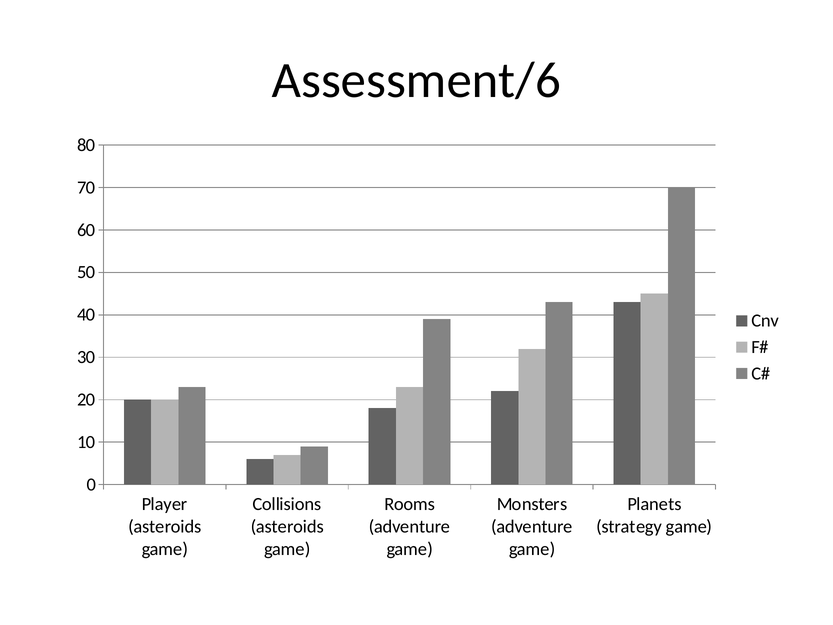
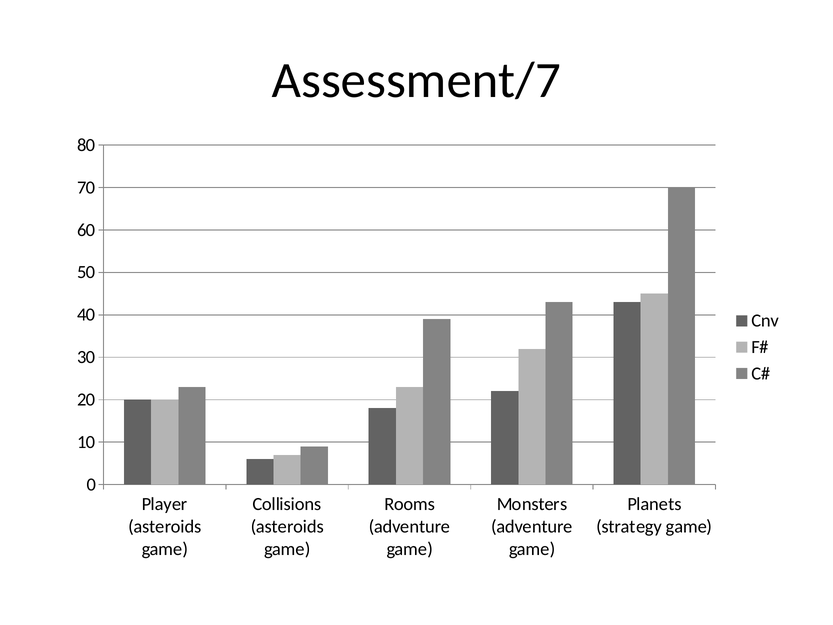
Assessment/6: Assessment/6 -> Assessment/7 (416, 81)
